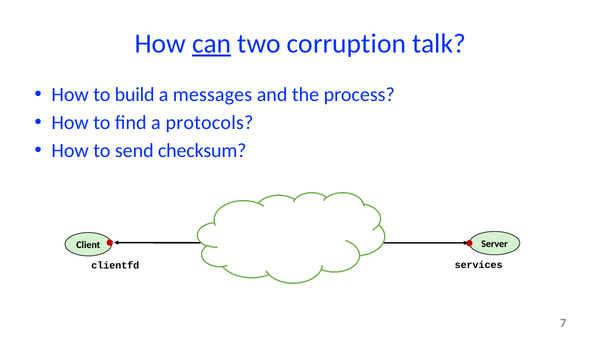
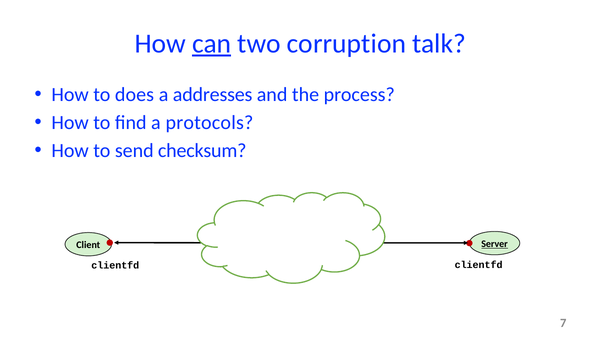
build: build -> does (134, 95)
messages: messages -> addresses (213, 95)
Server underline: none -> present (495, 244)
clientfd services: services -> clientfd (479, 265)
